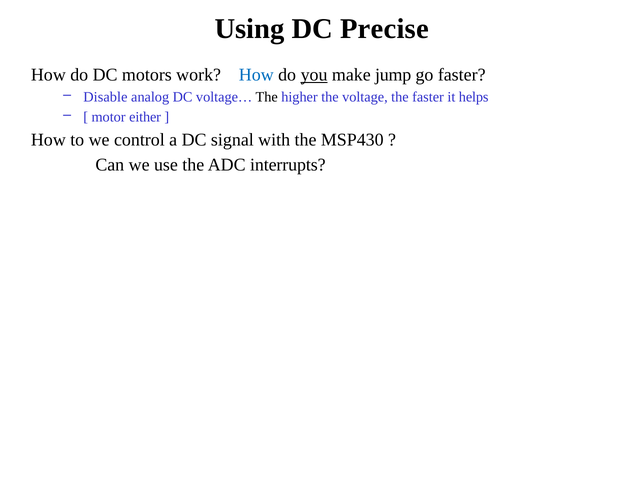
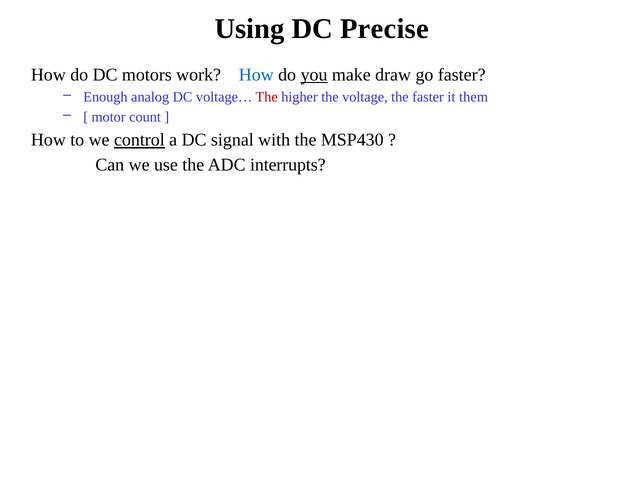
jump: jump -> draw (393, 75)
Disable: Disable -> Enough (105, 97)
The colour: black -> red (267, 97)
helps: helps -> them (474, 97)
either: either -> count (145, 117)
control underline: none -> present (139, 140)
